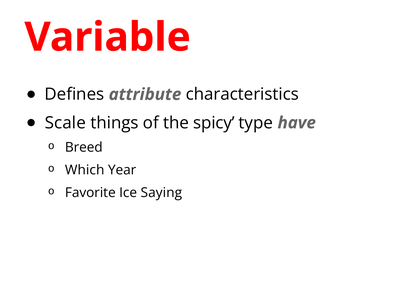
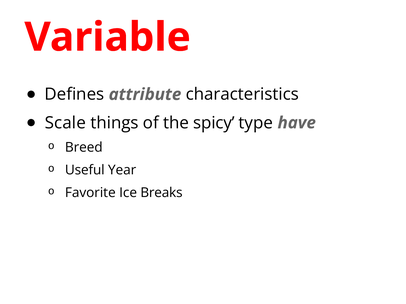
Which: Which -> Useful (85, 170)
Saying: Saying -> Breaks (161, 193)
